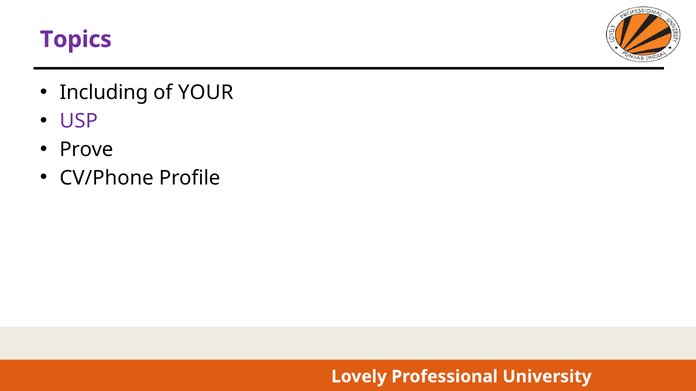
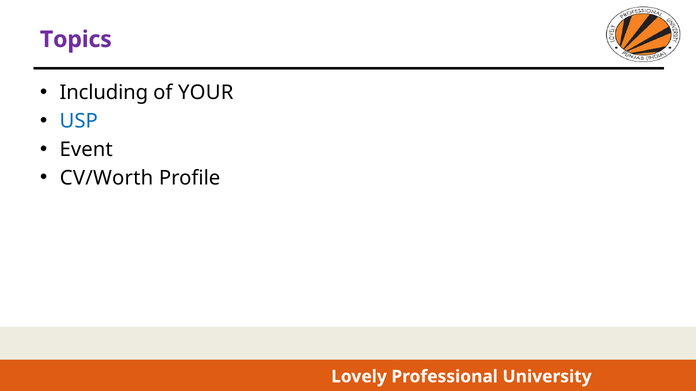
USP colour: purple -> blue (79, 121)
Prove: Prove -> Event (86, 150)
CV/Phone: CV/Phone -> CV/Worth (107, 178)
